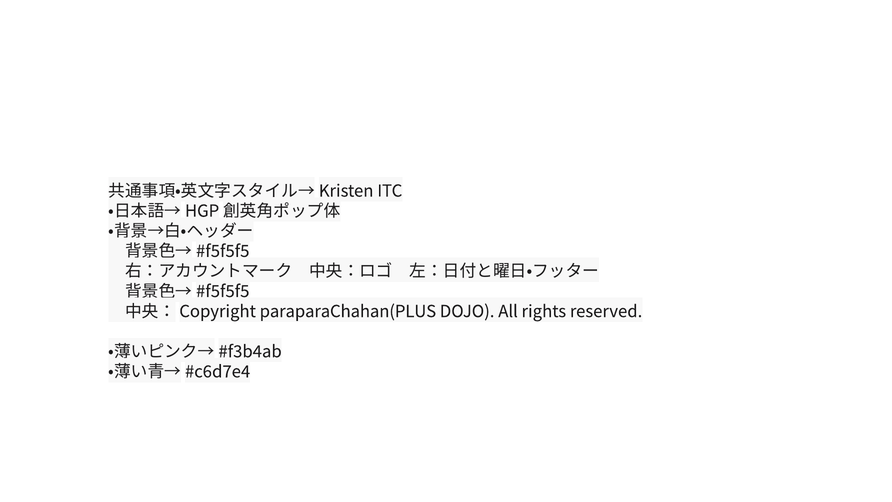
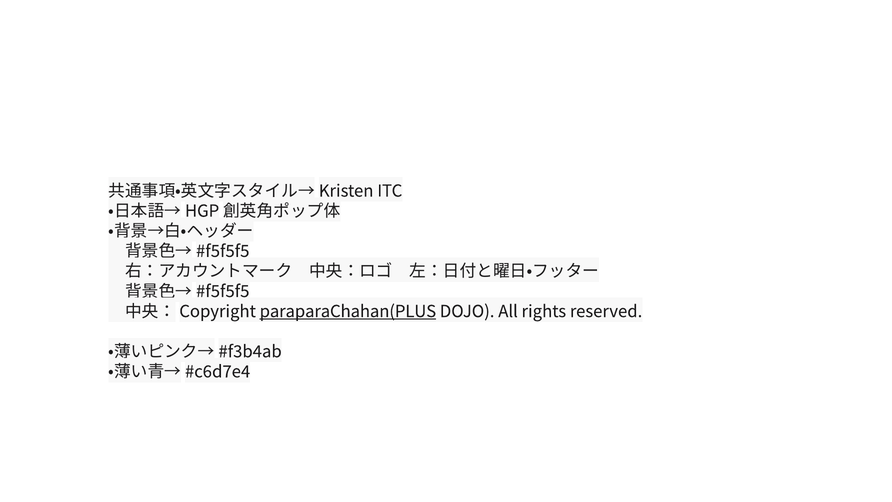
paraparaChahan(PLUS underline: none -> present (348, 311)
